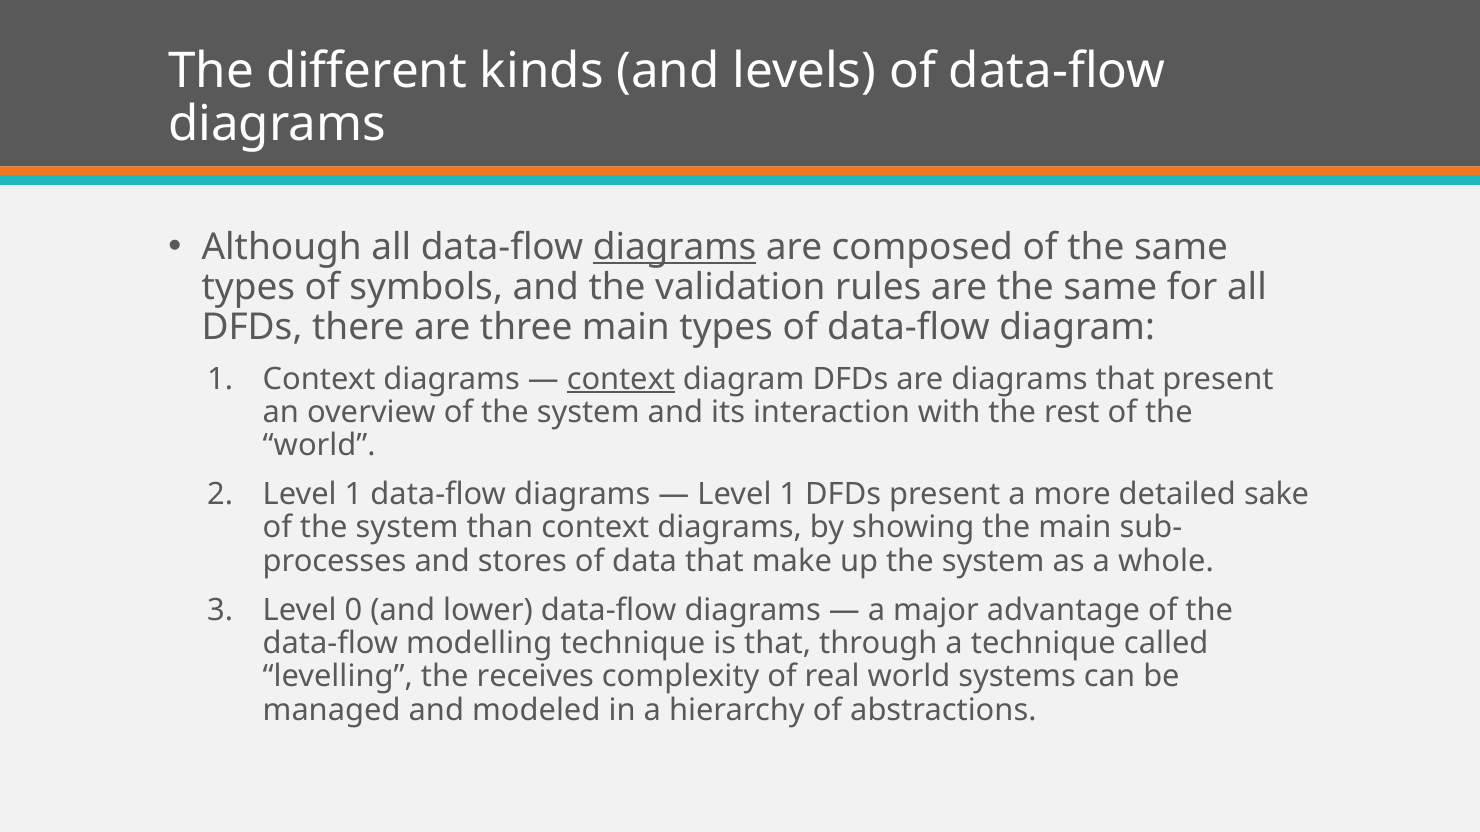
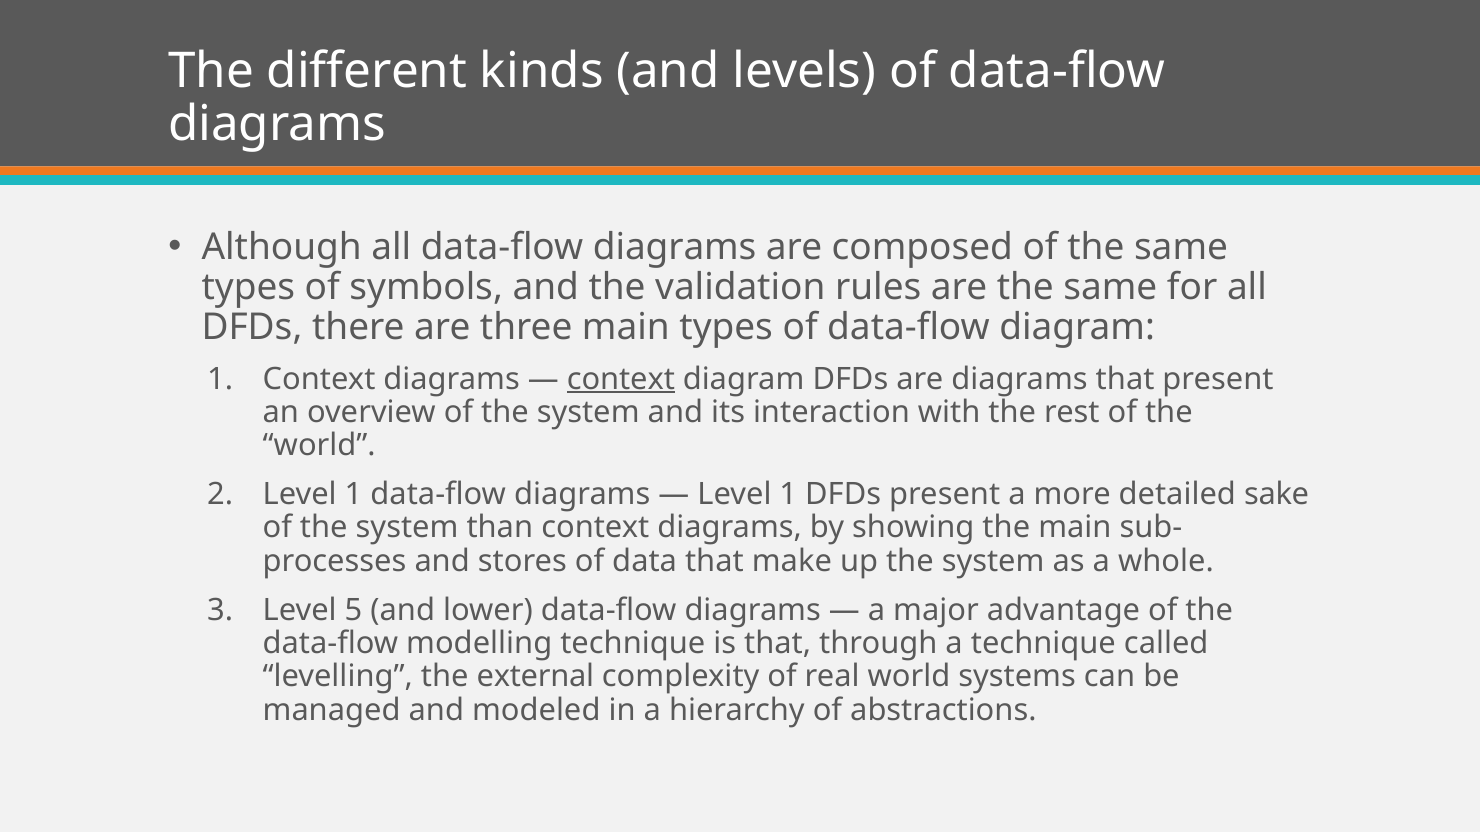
diagrams underline: present -> none (675, 247)
0: 0 -> 5 (353, 610)
receives: receives -> external (535, 677)
